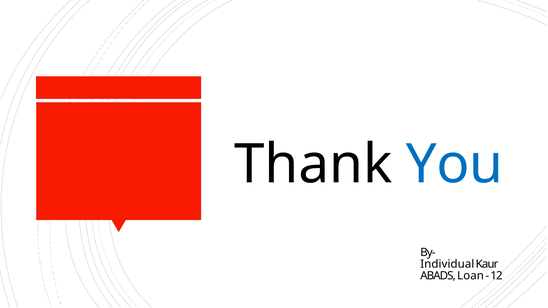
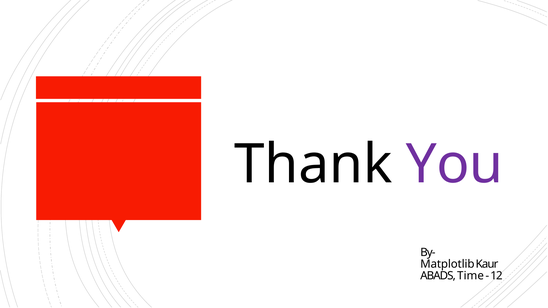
You colour: blue -> purple (454, 164)
Individual: Individual -> Matplotlib (447, 264)
Loan: Loan -> Time (471, 276)
